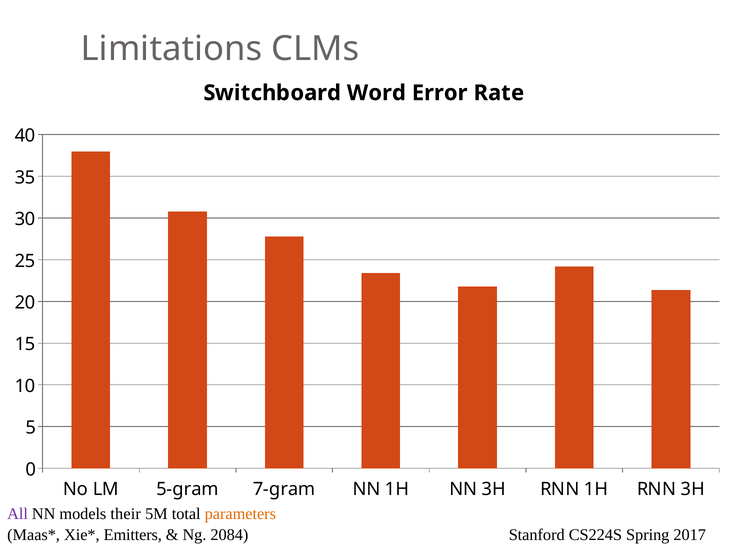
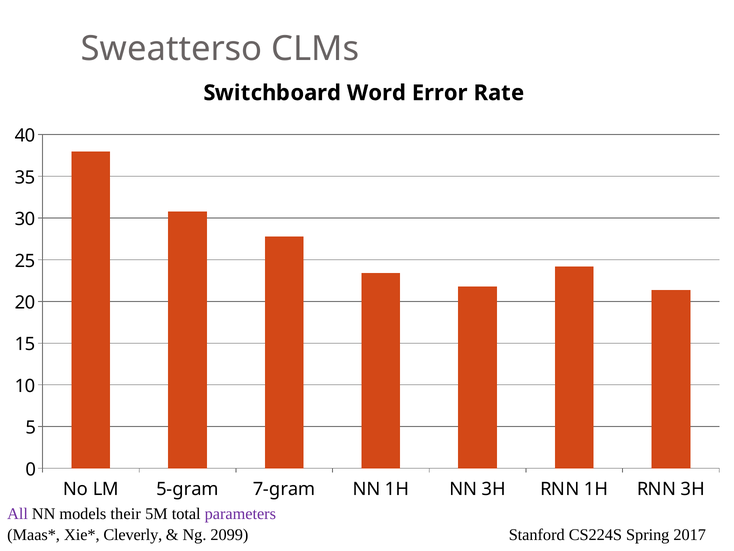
Limitations: Limitations -> Sweatterso (172, 49)
parameters colour: orange -> purple (240, 514)
Emitters: Emitters -> Cleverly (133, 534)
2084: 2084 -> 2099 (229, 534)
